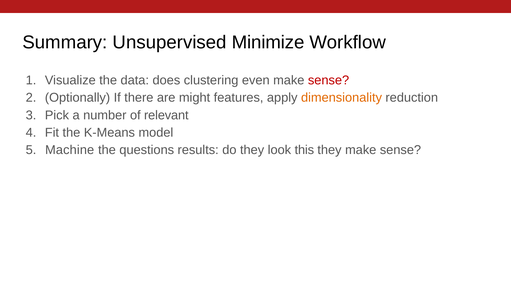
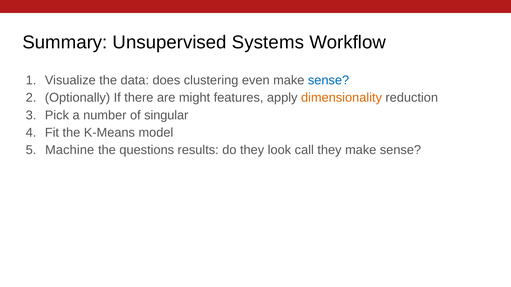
Minimize: Minimize -> Systems (268, 42)
sense colour: red -> blue (329, 80)
relevant: relevant -> singular (166, 115)
this: this -> call (304, 150)
